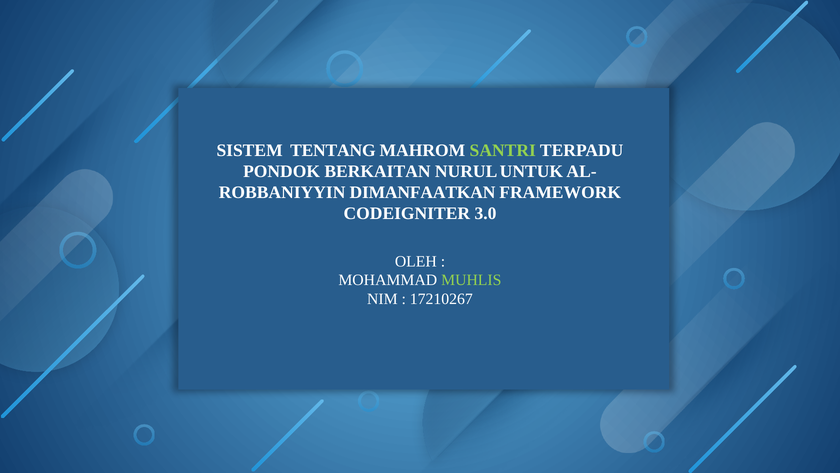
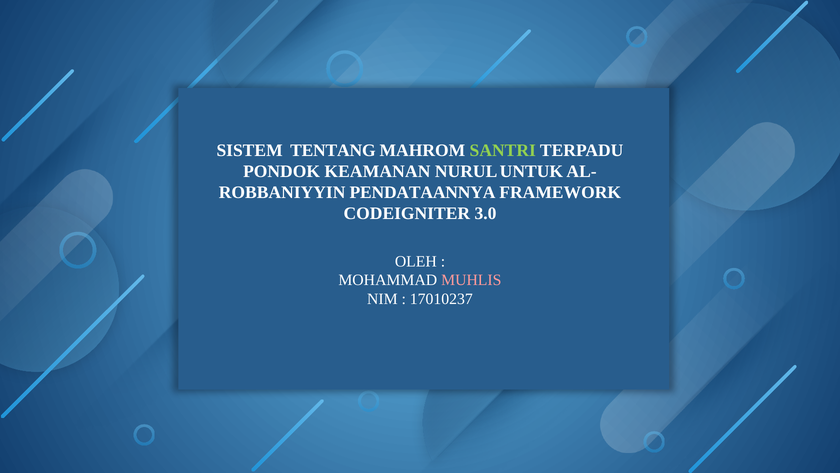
BERKAITAN: BERKAITAN -> KEAMANAN (377, 171)
DIMANFAATKAN: DIMANFAATKAN -> PENDATAANNYA (422, 192)
MUHLIS colour: light green -> pink (471, 280)
17210267: 17210267 -> 17010237 (441, 299)
